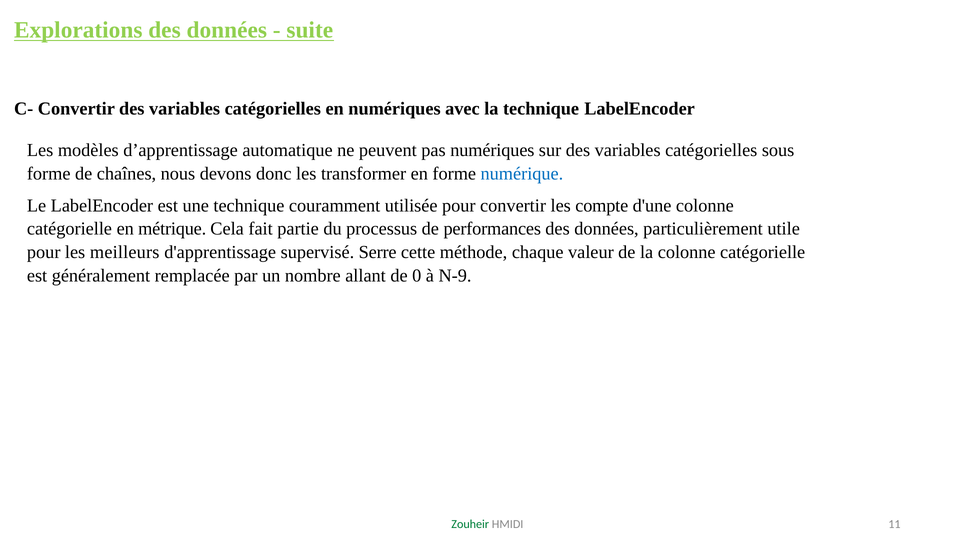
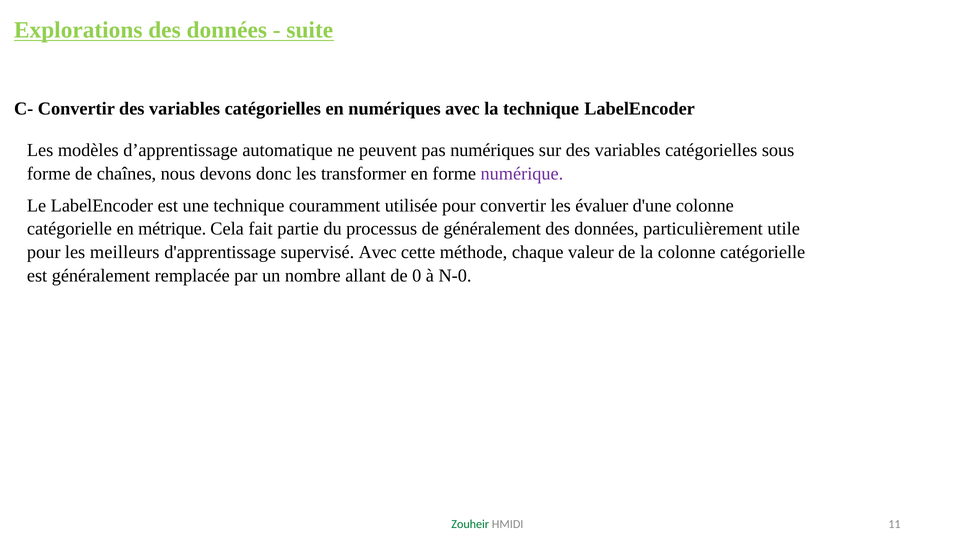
numérique colour: blue -> purple (522, 174)
compte: compte -> évaluer (602, 205)
de performances: performances -> généralement (492, 229)
supervisé Serre: Serre -> Avec (378, 252)
N-9: N-9 -> N-0 (455, 276)
